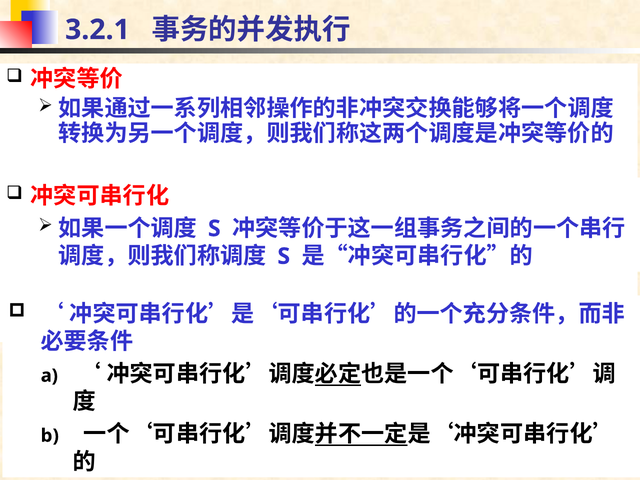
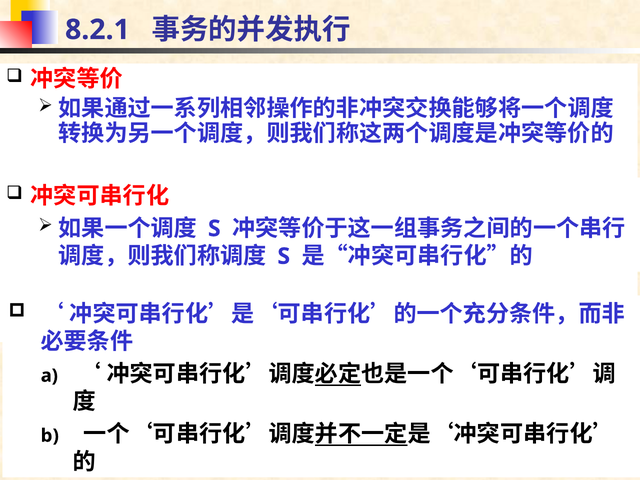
3.2.1: 3.2.1 -> 8.2.1 (97, 30)
